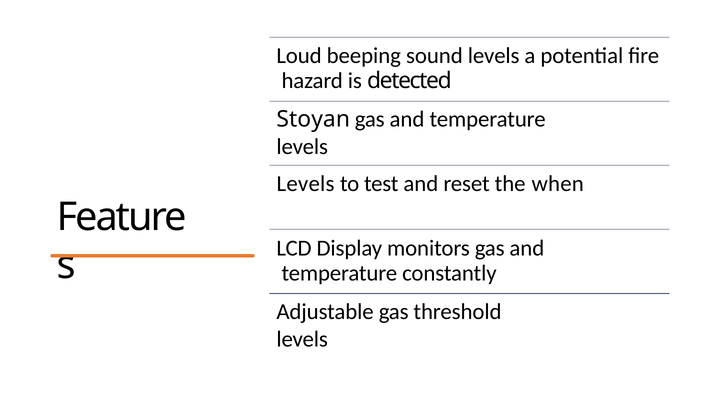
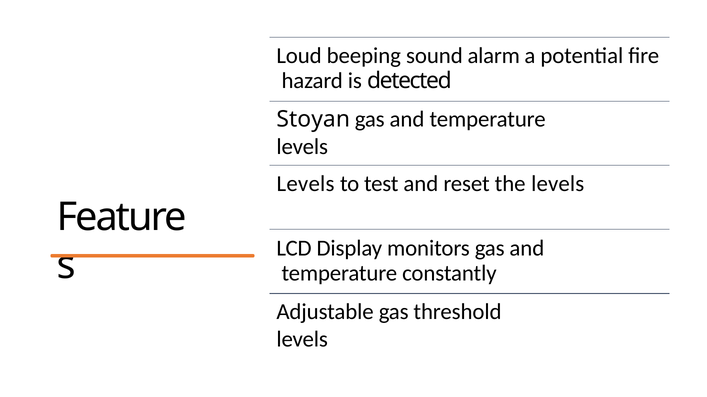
sound levels: levels -> alarm (494, 56)
the when: when -> levels (558, 184)
